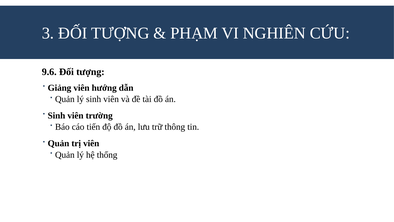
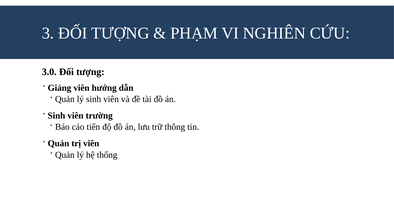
9.6: 9.6 -> 3.0 (49, 72)
